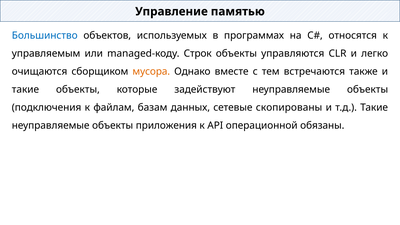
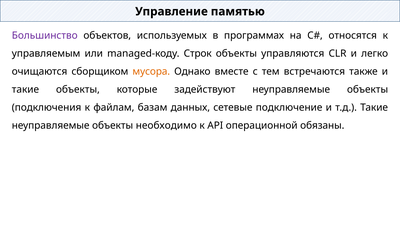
Большинство colour: blue -> purple (45, 36)
скопированы: скопированы -> подключение (289, 108)
приложения: приложения -> необходимо (166, 126)
